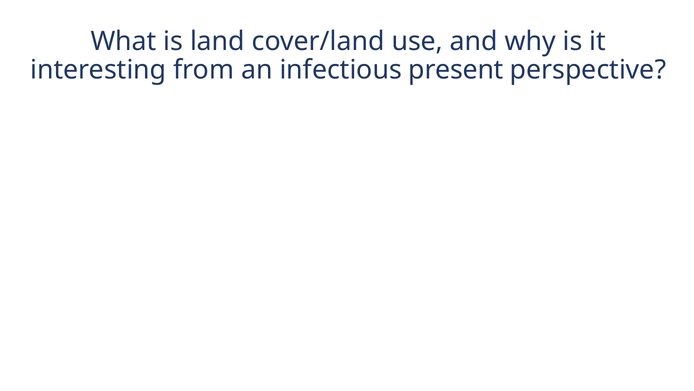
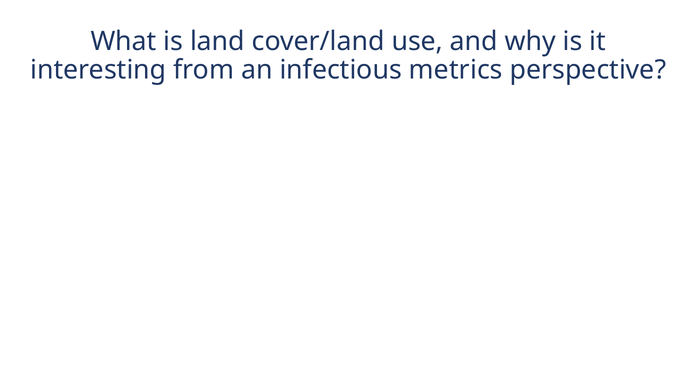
present: present -> metrics (456, 70)
